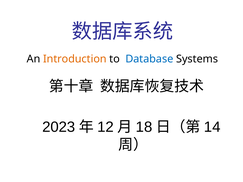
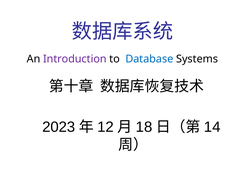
Introduction colour: orange -> purple (75, 59)
